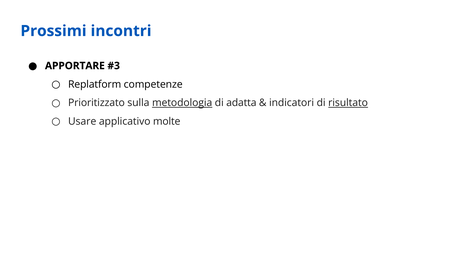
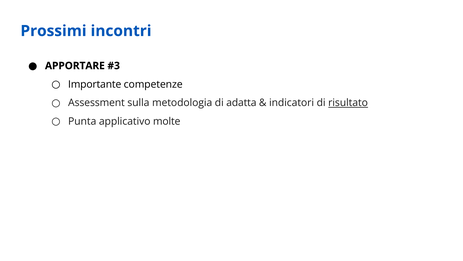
Replatform: Replatform -> Importante (95, 84)
Prioritizzato: Prioritizzato -> Assessment (96, 103)
metodologia underline: present -> none (182, 103)
Usare: Usare -> Punta (82, 121)
